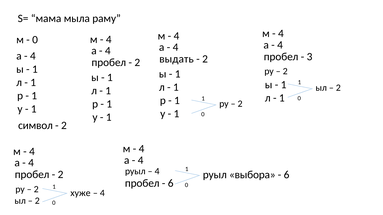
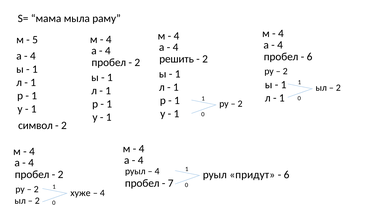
0: 0 -> 5 (35, 40)
3: 3 -> 6 (310, 57)
выдать: выдать -> решить (177, 59)
выбора: выбора -> придут (252, 175)
6: 6 -> 7 (171, 184)
